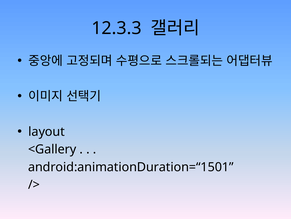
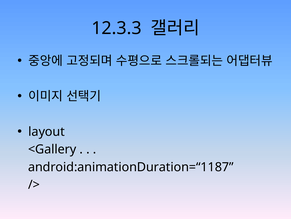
android:animationDuration=“1501: android:animationDuration=“1501 -> android:animationDuration=“1187 (131, 167)
